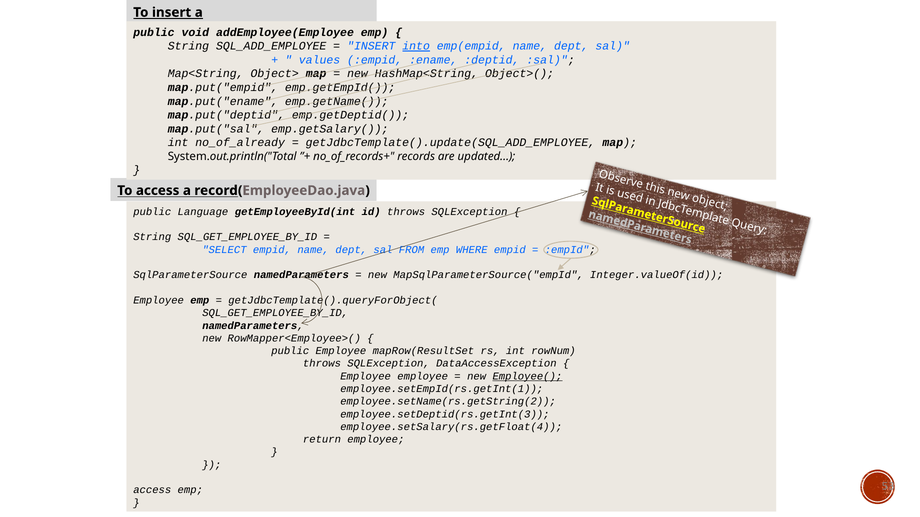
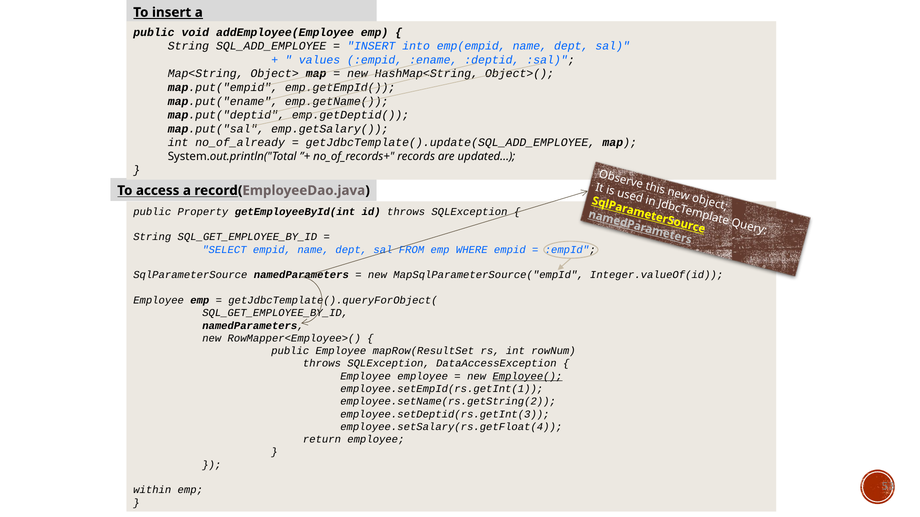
into underline: present -> none (416, 46)
Language: Language -> Property (203, 212)
access: access -> within (152, 490)
